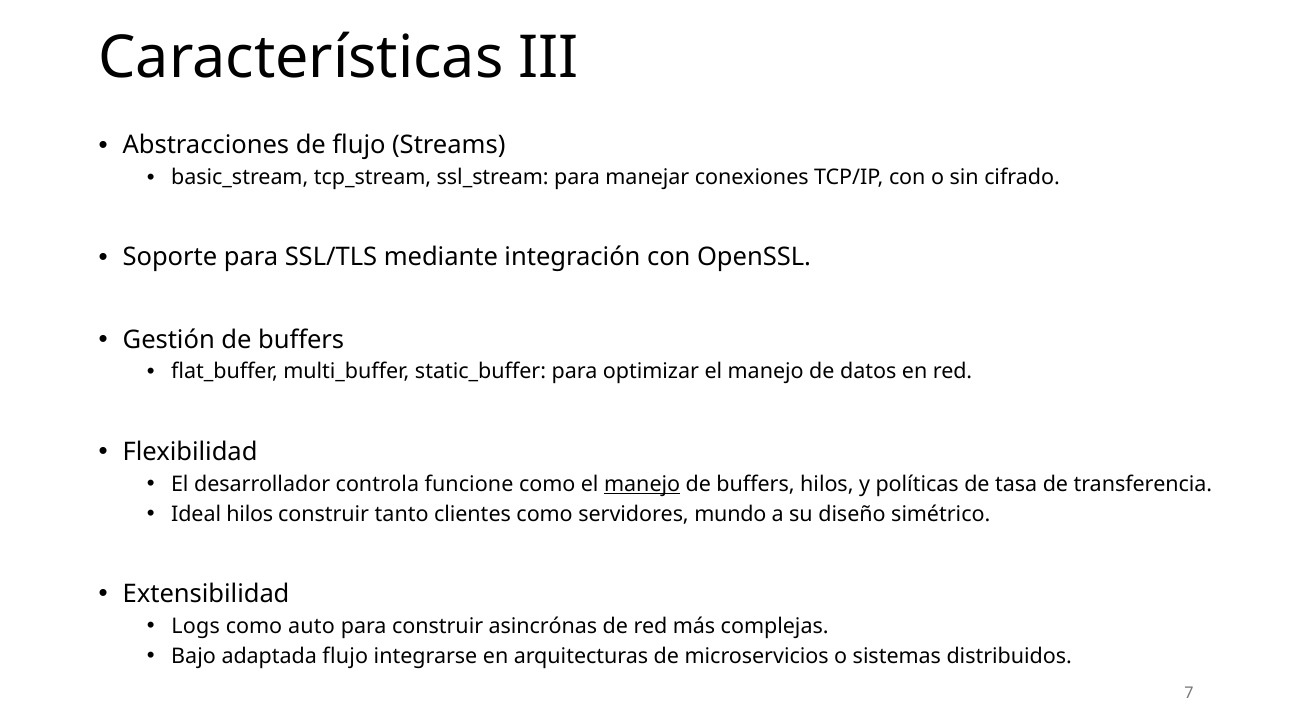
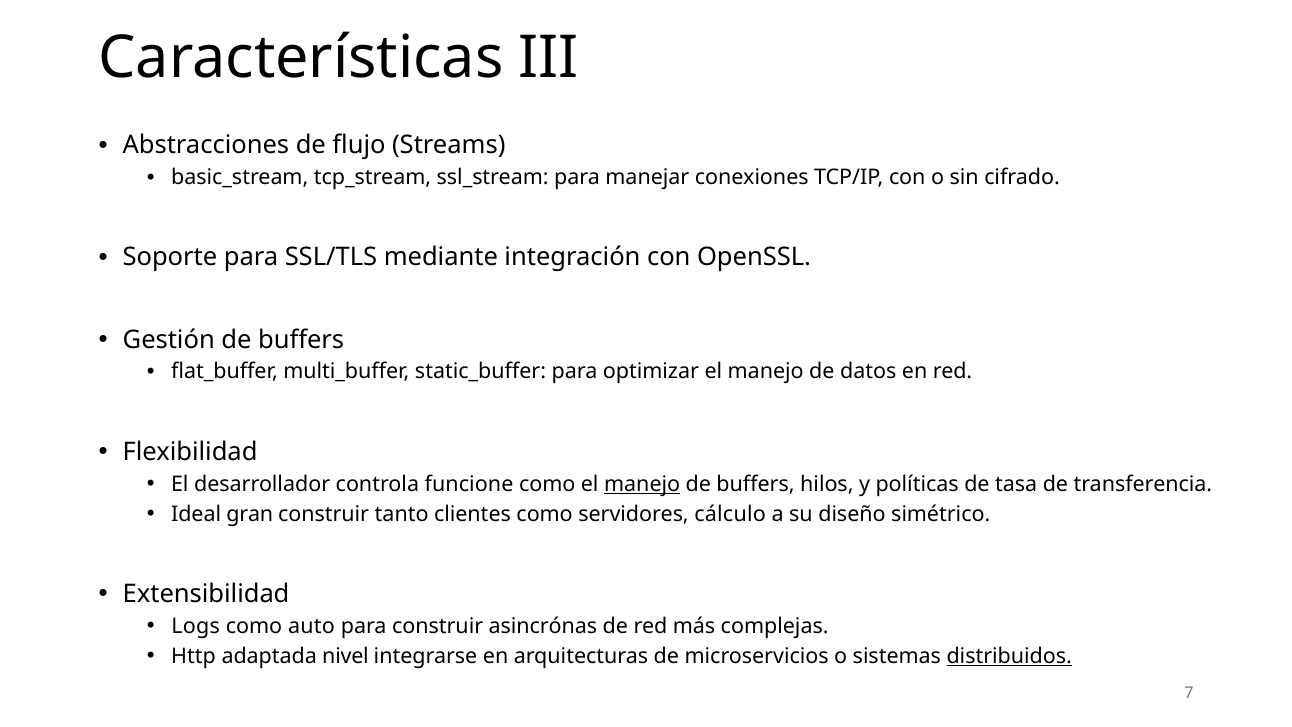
Ideal hilos: hilos -> gran (250, 514)
mundo: mundo -> cálculo (730, 514)
Bajo: Bajo -> Http (194, 656)
adaptada flujo: flujo -> nivel (345, 656)
distribuidos underline: none -> present (1009, 656)
